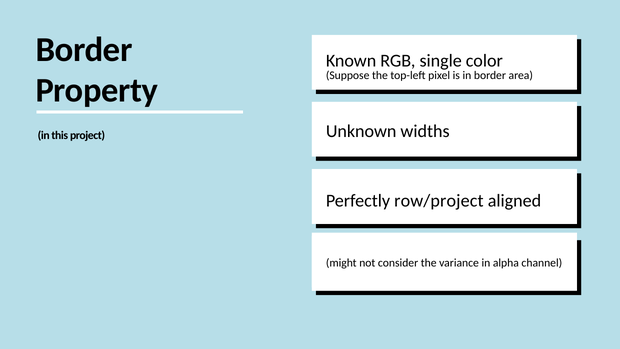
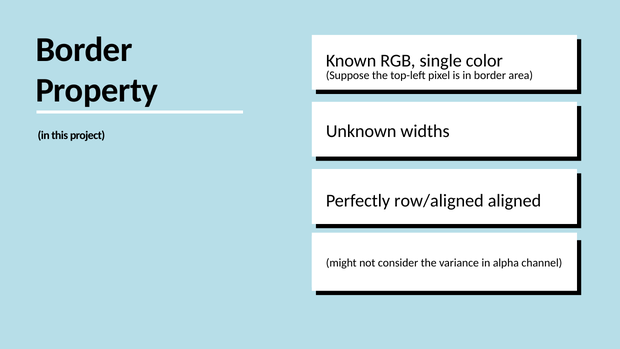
row/project: row/project -> row/aligned (439, 200)
